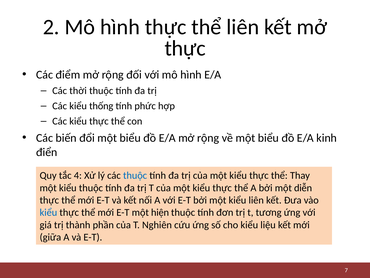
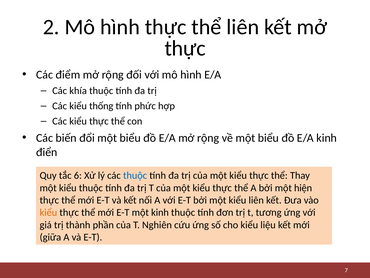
thời: thời -> khía (78, 91)
4: 4 -> 6 (78, 175)
diễn: diễn -> hiện (303, 188)
kiểu colour: blue -> orange (48, 212)
một hiện: hiện -> kinh (160, 212)
